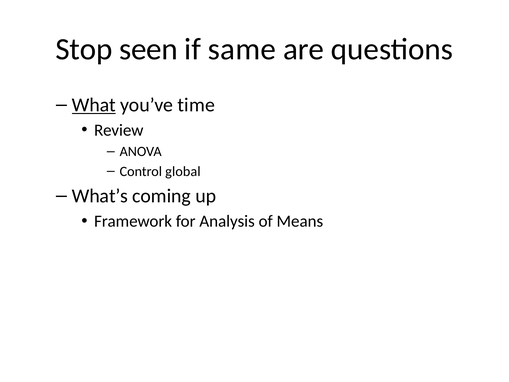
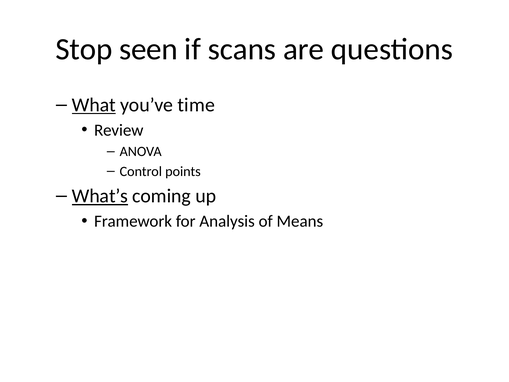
same: same -> scans (242, 49)
global: global -> points (183, 171)
What’s underline: none -> present (100, 196)
